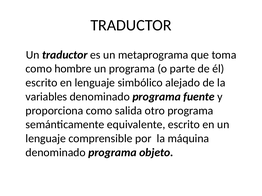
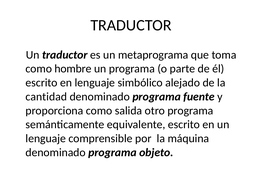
variables: variables -> cantidad (46, 97)
